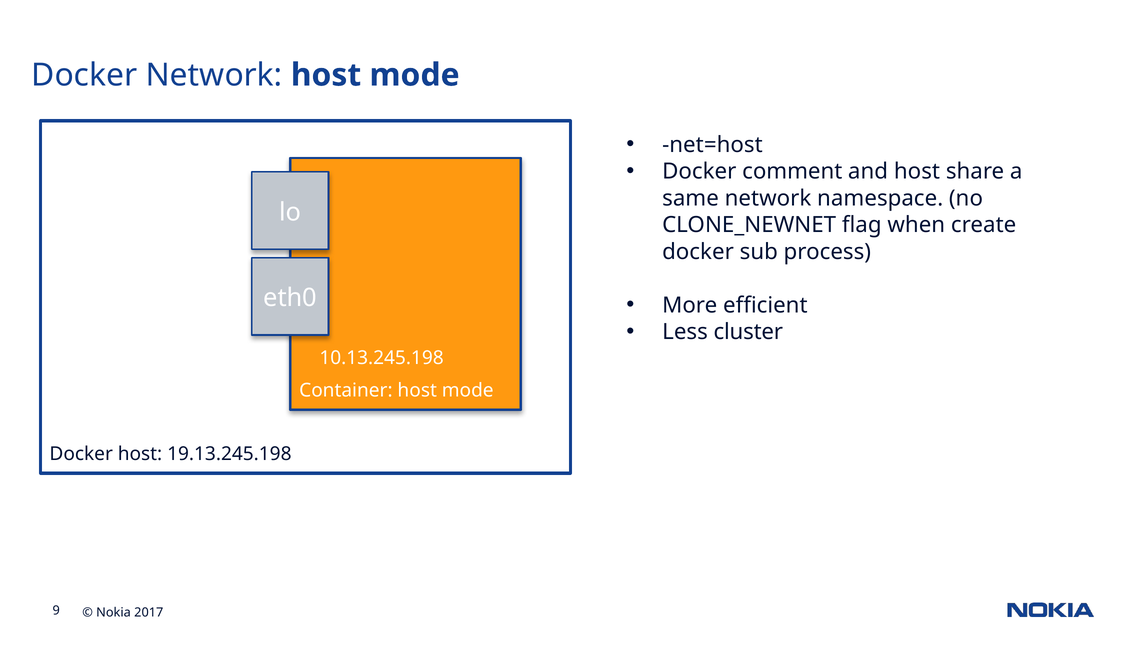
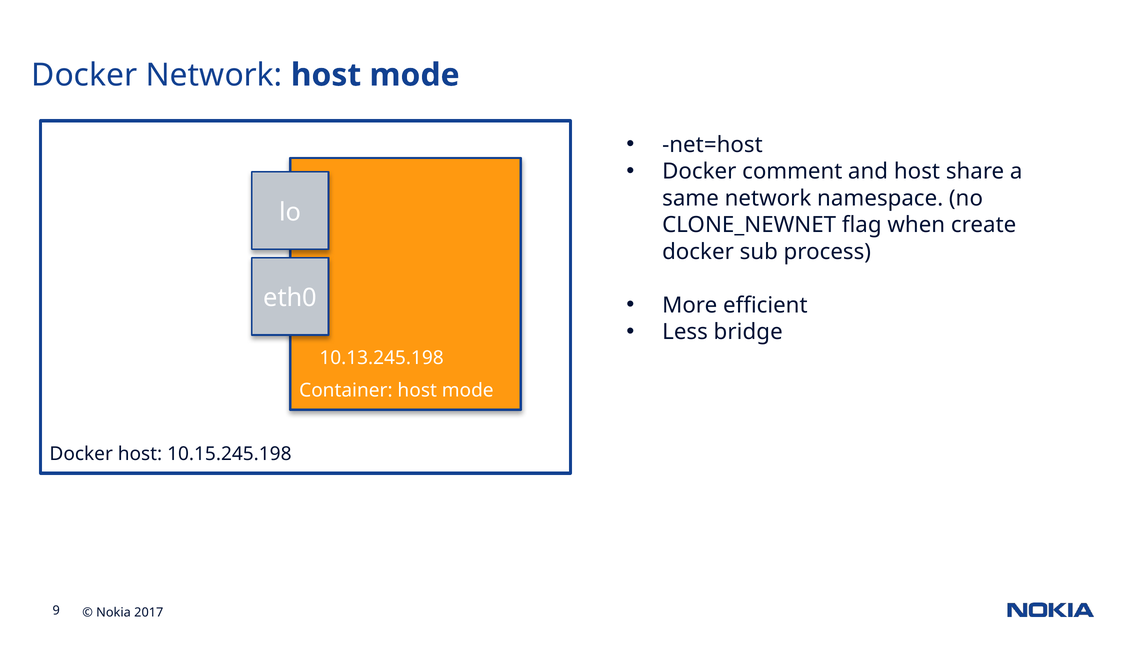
cluster: cluster -> bridge (748, 332)
19.13.245.198: 19.13.245.198 -> 10.15.245.198 (229, 454)
